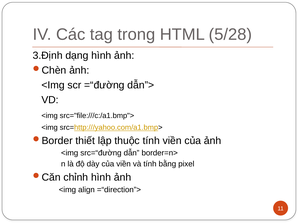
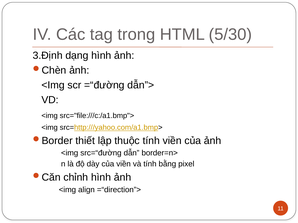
5/28: 5/28 -> 5/30 (230, 34)
